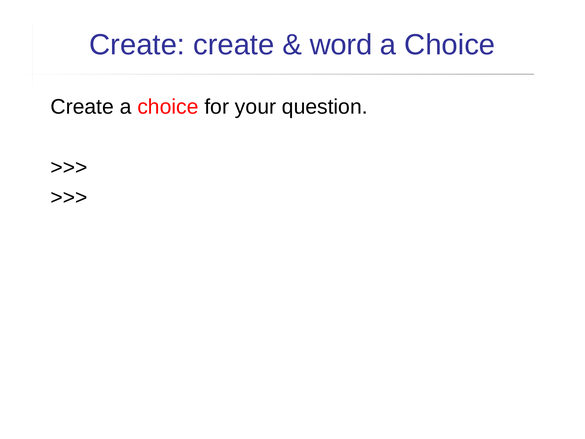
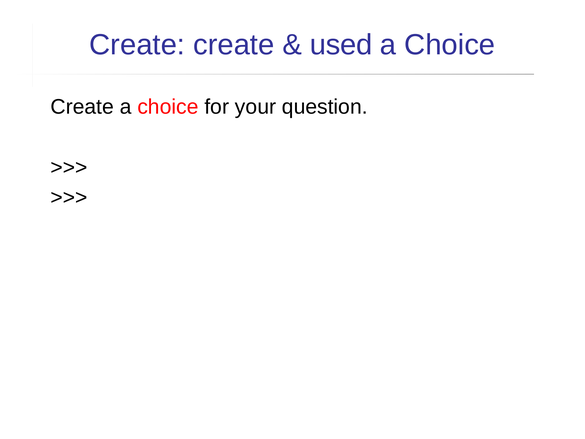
word: word -> used (341, 45)
